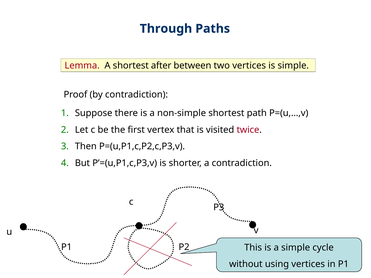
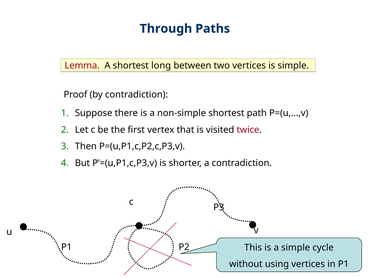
after: after -> long (161, 66)
